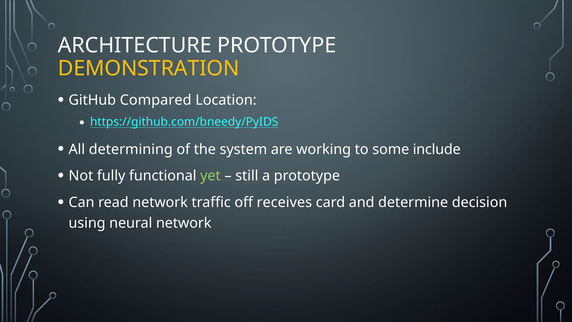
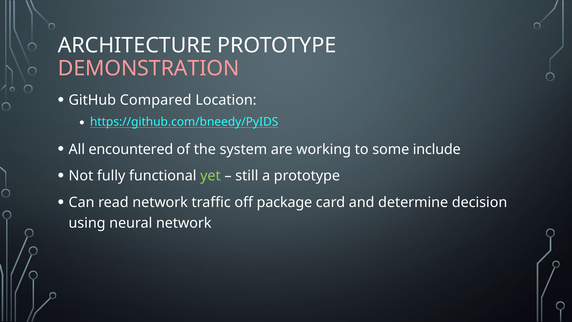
DEMONSTRATION colour: yellow -> pink (149, 68)
determining: determining -> encountered (131, 149)
receives: receives -> package (284, 202)
